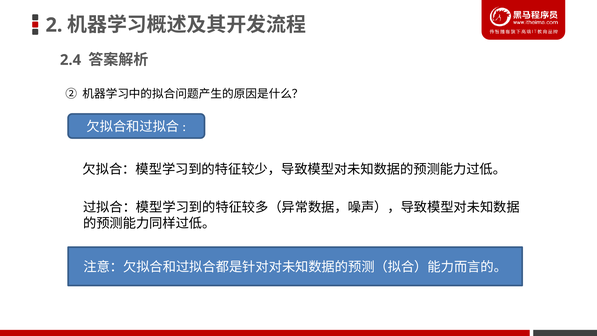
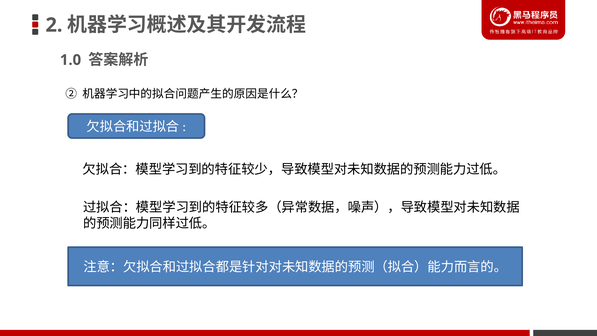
2.4: 2.4 -> 1.0 (71, 60)
